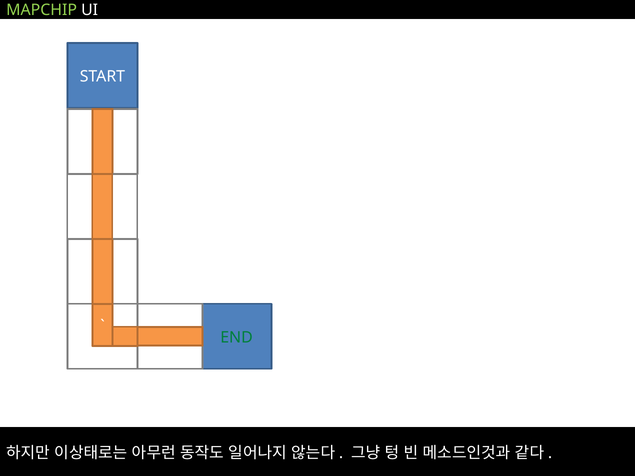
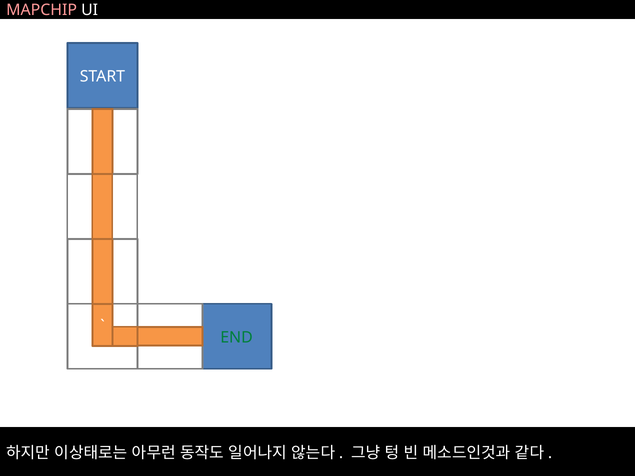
MAPCHIP colour: light green -> pink (42, 10)
